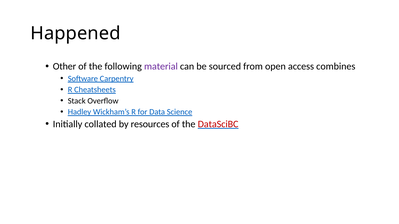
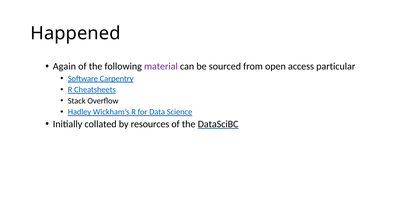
Other: Other -> Again (64, 67)
combines: combines -> particular (336, 67)
DataSciBC colour: red -> black (218, 124)
